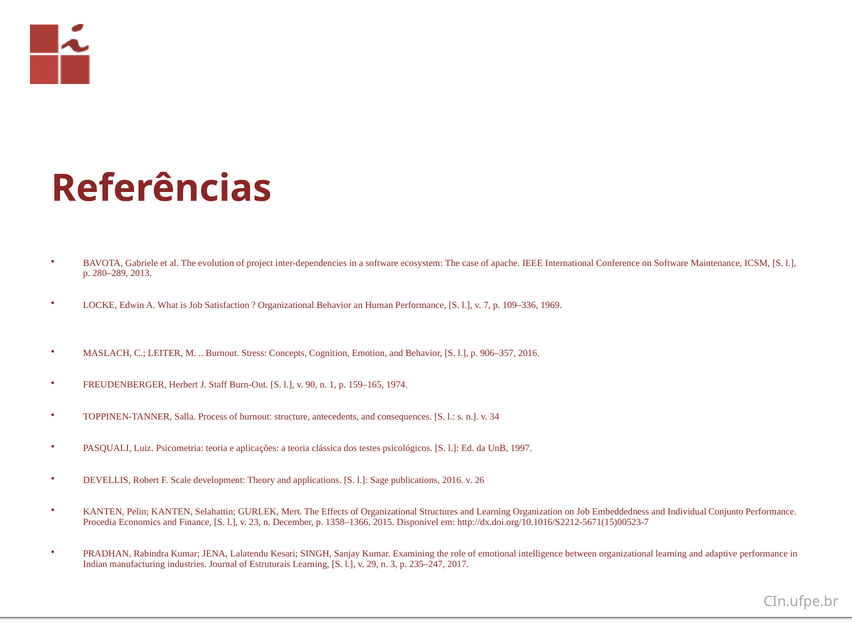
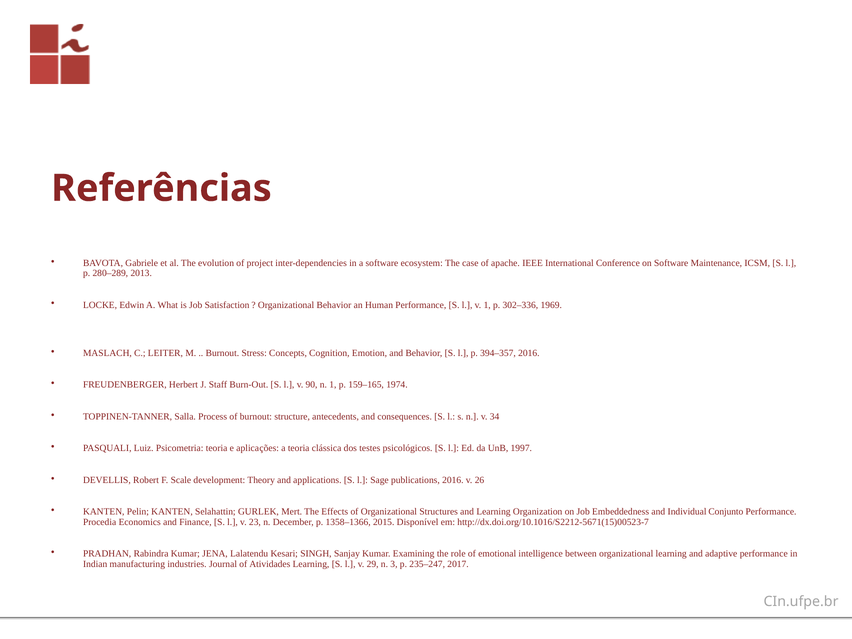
v 7: 7 -> 1 (487, 305)
109–336: 109–336 -> 302–336 (520, 305)
906–357: 906–357 -> 394–357 (498, 353)
Estruturais: Estruturais -> Atividades (270, 564)
